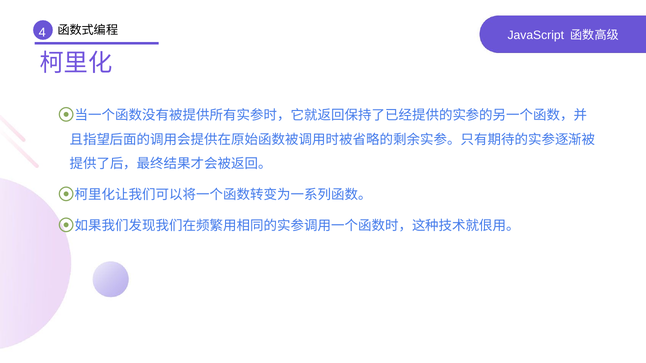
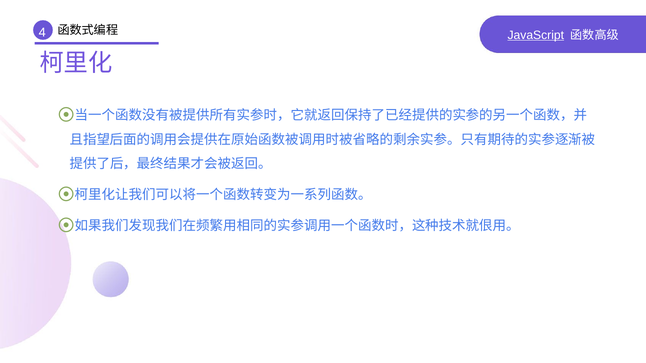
JavaScript underline: none -> present (536, 35)
